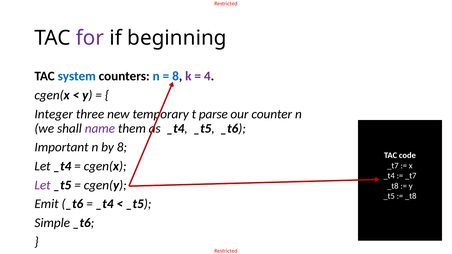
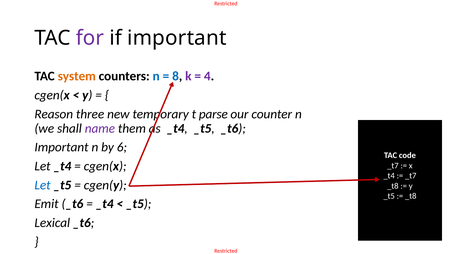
if beginning: beginning -> important (177, 38)
system colour: blue -> orange (77, 76)
Integer: Integer -> Reason (54, 114)
by 8: 8 -> 6 (122, 147)
Let colour: purple -> blue (43, 185)
Simple: Simple -> Lexical (52, 223)
